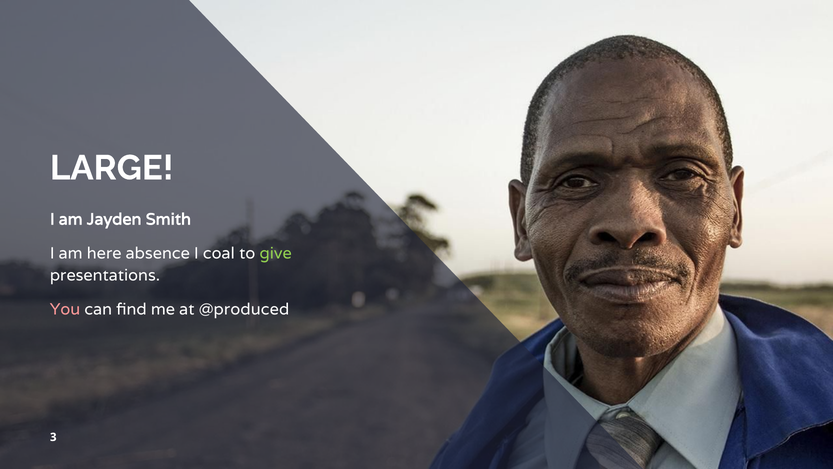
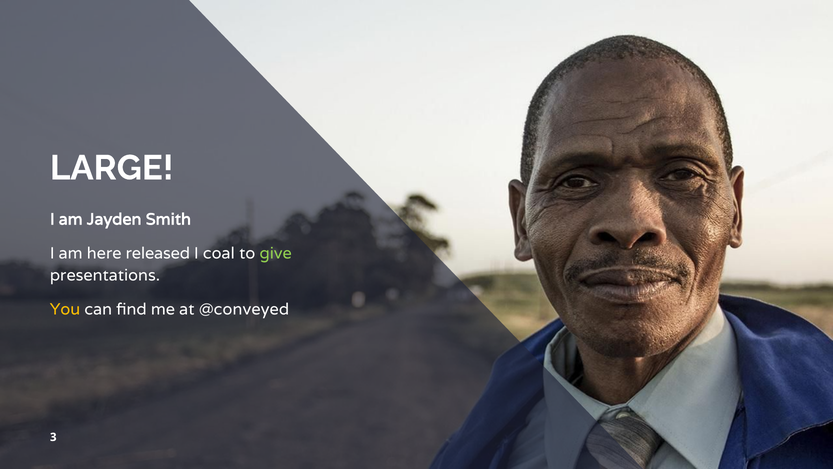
absence: absence -> released (158, 253)
You colour: pink -> yellow (65, 309)
@produced: @produced -> @conveyed (244, 309)
